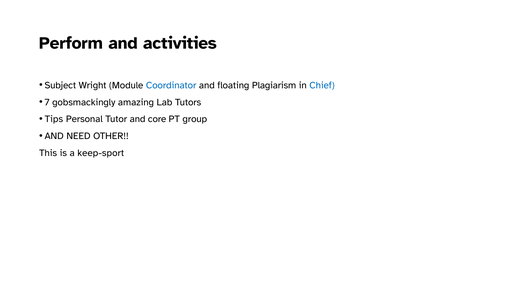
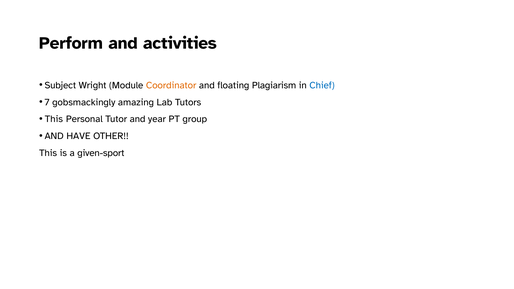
Coordinator colour: blue -> orange (171, 85)
Tips: Tips -> This (54, 119)
core: core -> year (157, 119)
NEED: NEED -> HAVE (78, 136)
keep-sport: keep-sport -> given-sport (101, 153)
